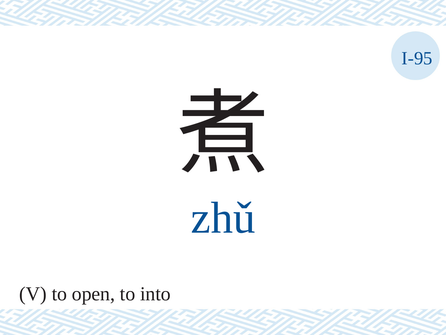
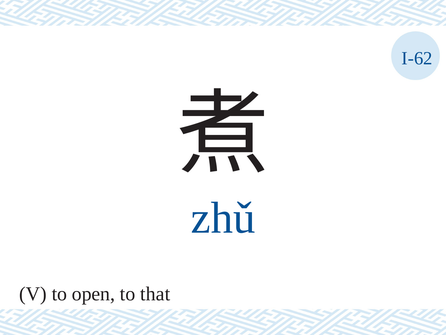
I-95: I-95 -> I-62 (417, 58)
into: into -> that (155, 293)
